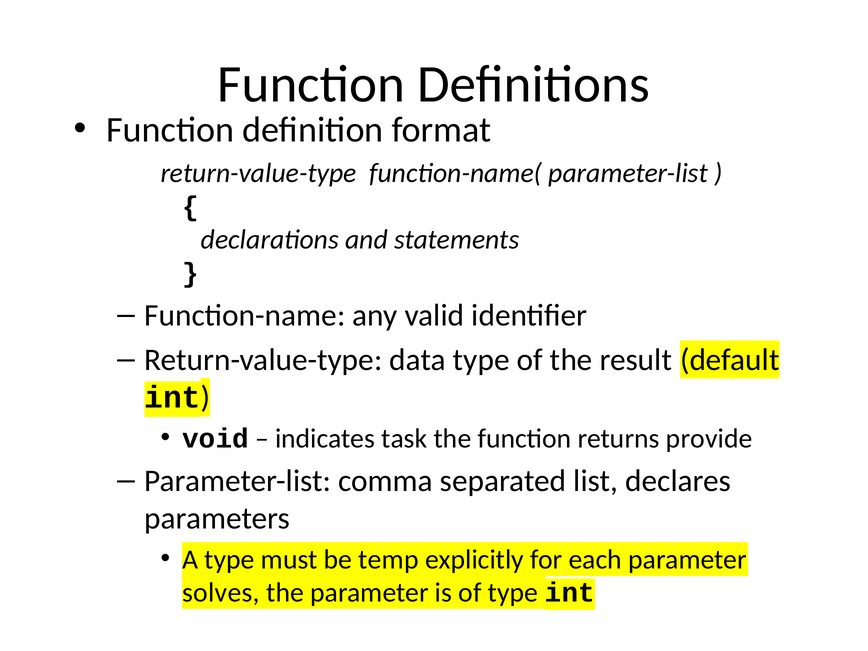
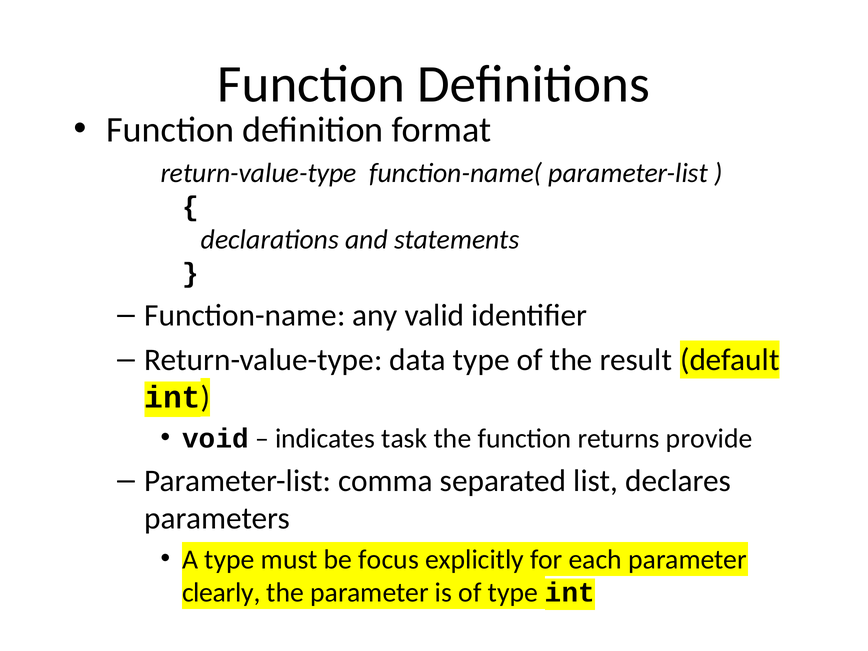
temp: temp -> focus (389, 559)
solves: solves -> clearly (221, 593)
